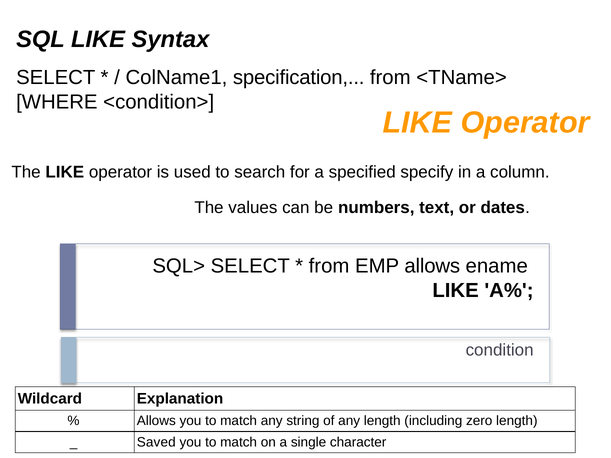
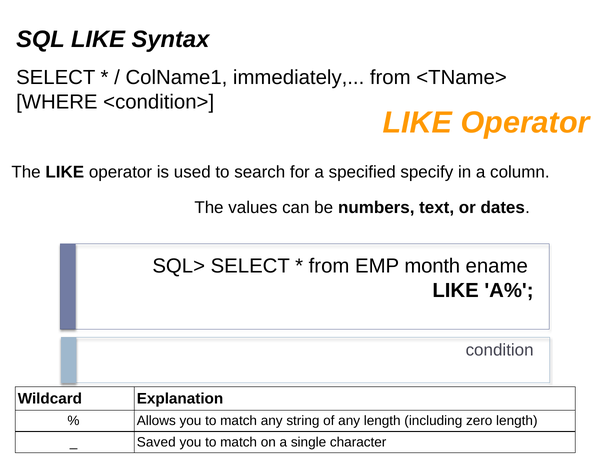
specification: specification -> immediately (299, 78)
EMP allows: allows -> month (432, 266)
